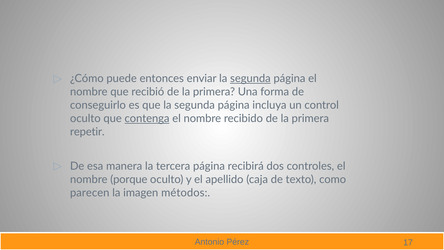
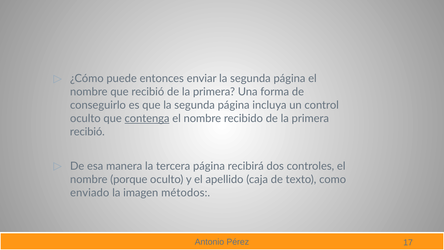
segunda underline: present -> none (250, 79)
repetir: repetir -> recibió (87, 132)
parecen: parecen -> enviado (90, 193)
